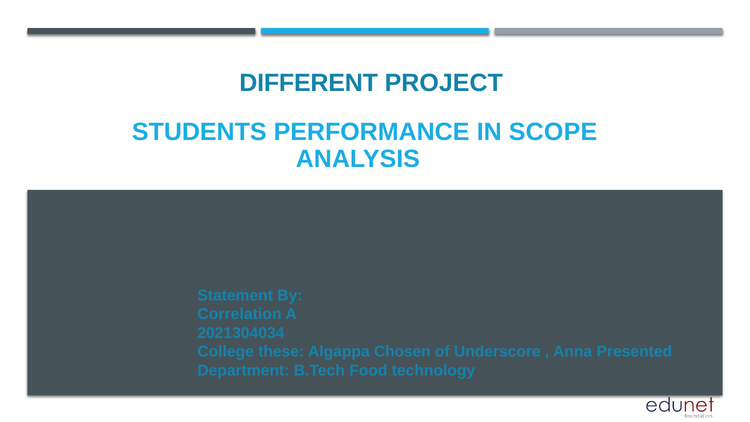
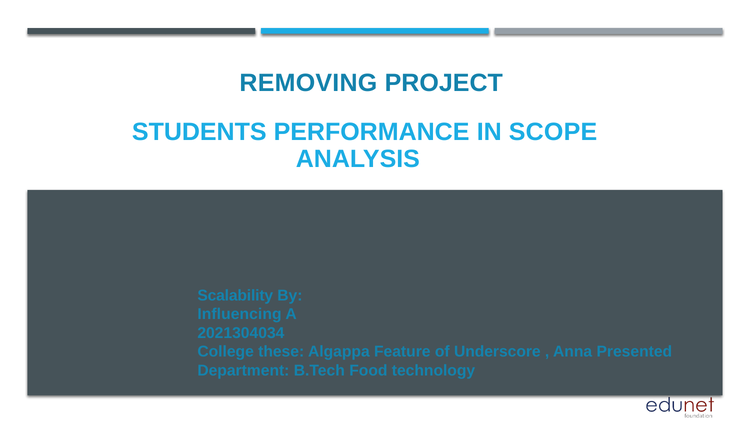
DIFFERENT: DIFFERENT -> REMOVING (308, 83)
Statement: Statement -> Scalability (235, 295)
Correlation: Correlation -> Influencing (239, 314)
Chosen: Chosen -> Feature (402, 352)
